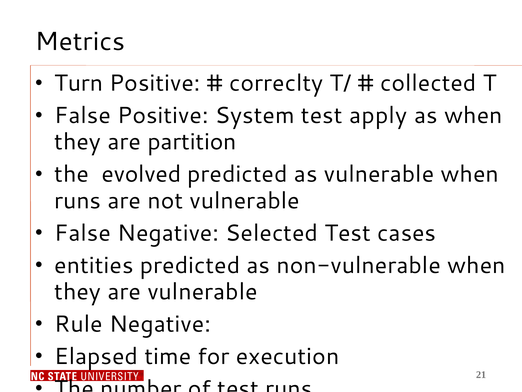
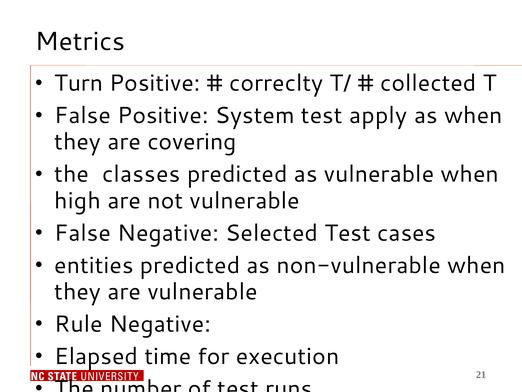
partition: partition -> covering (192, 142)
evolved: evolved -> classes (141, 174)
runs: runs -> high (78, 201)
